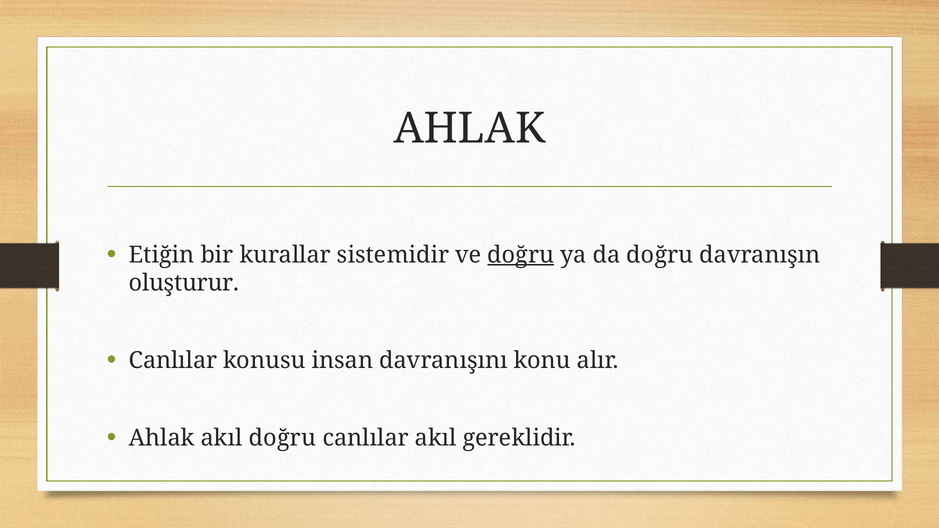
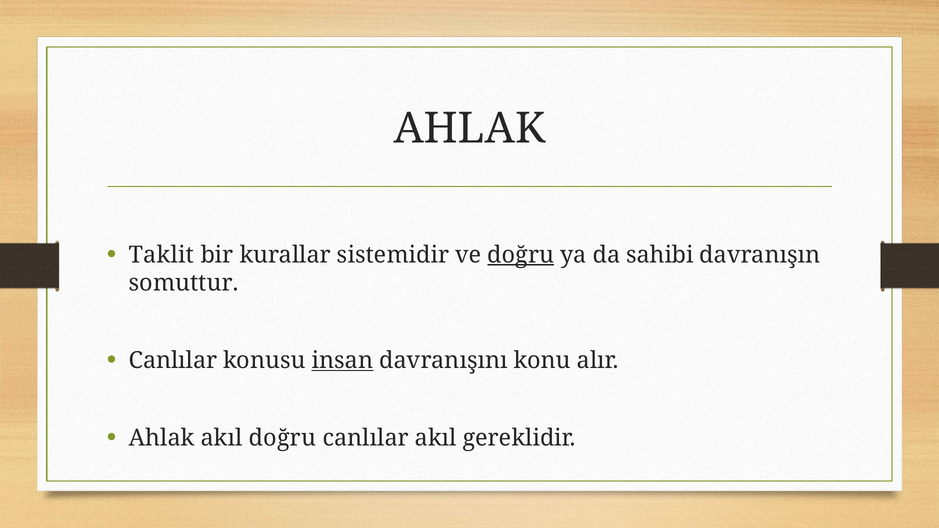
Etiğin: Etiğin -> Taklit (162, 255)
da doğru: doğru -> sahibi (660, 255)
oluşturur: oluşturur -> somuttur (184, 283)
insan underline: none -> present (342, 361)
